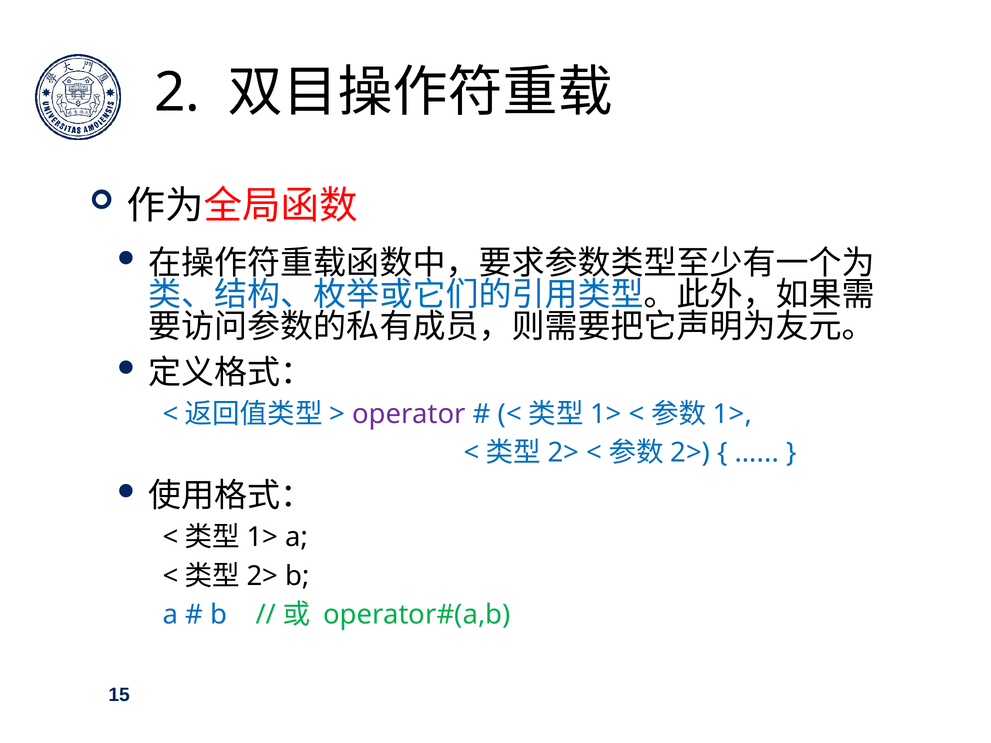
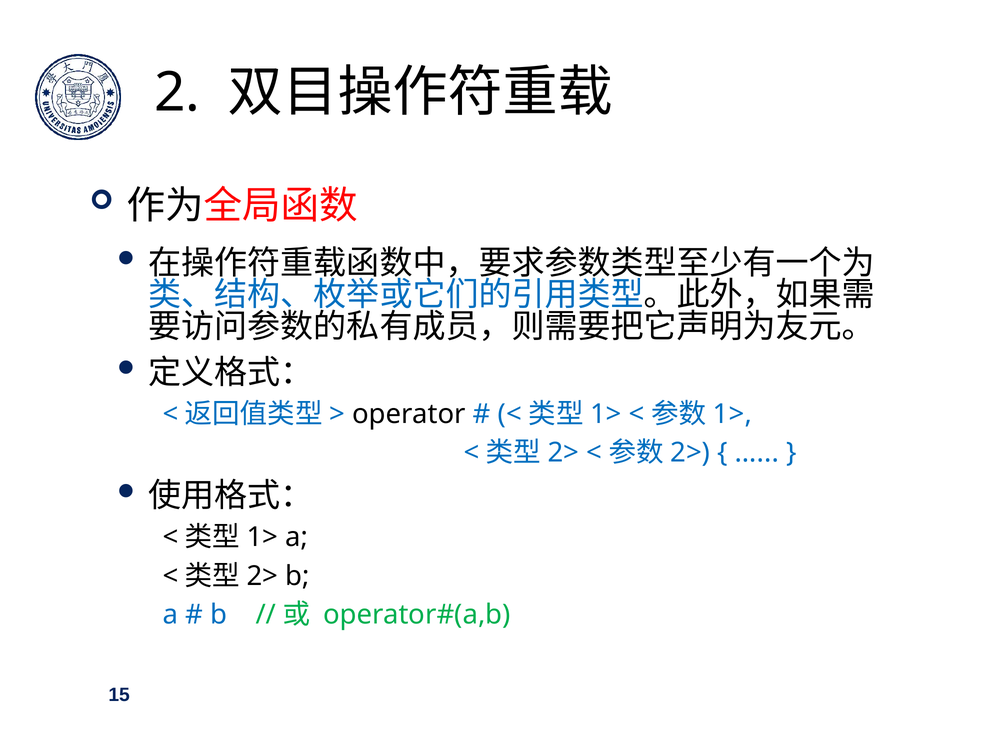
operator colour: purple -> black (409, 414)
